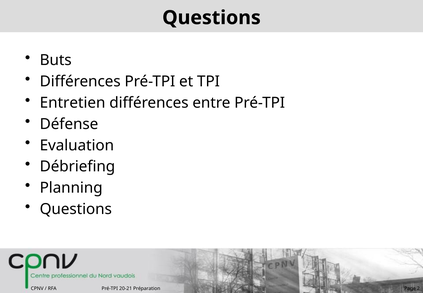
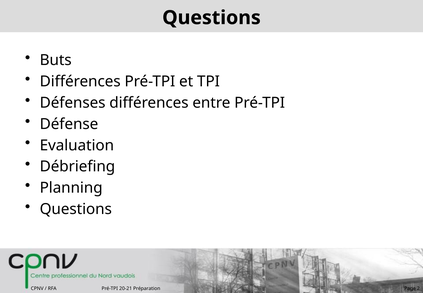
Entretien: Entretien -> Défenses (73, 103)
